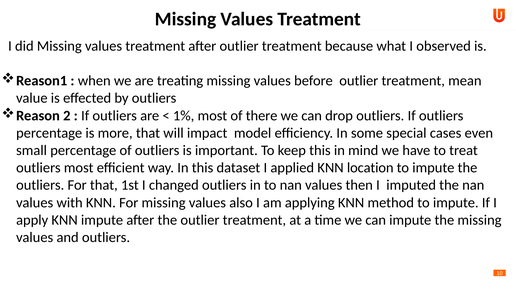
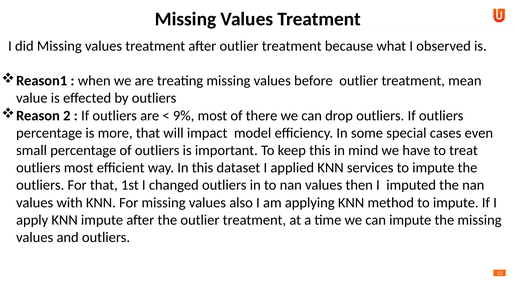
1%: 1% -> 9% (184, 116)
location: location -> services (370, 168)
